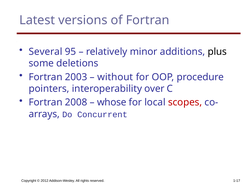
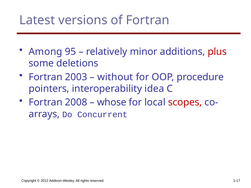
Several: Several -> Among (46, 52)
plus colour: black -> red (217, 52)
over: over -> idea (154, 89)
